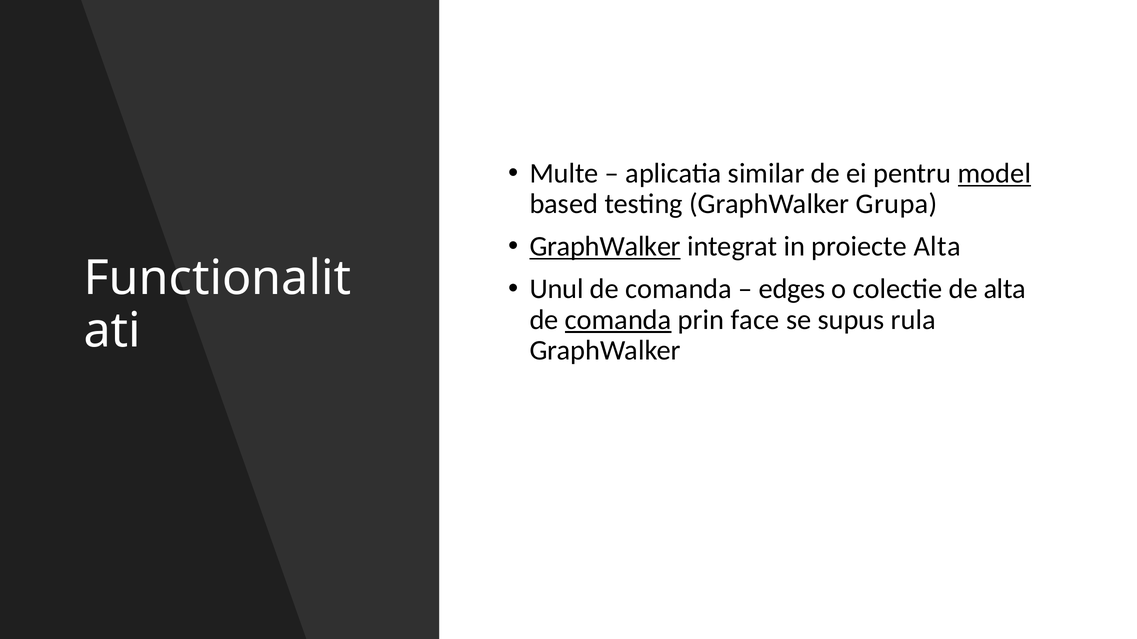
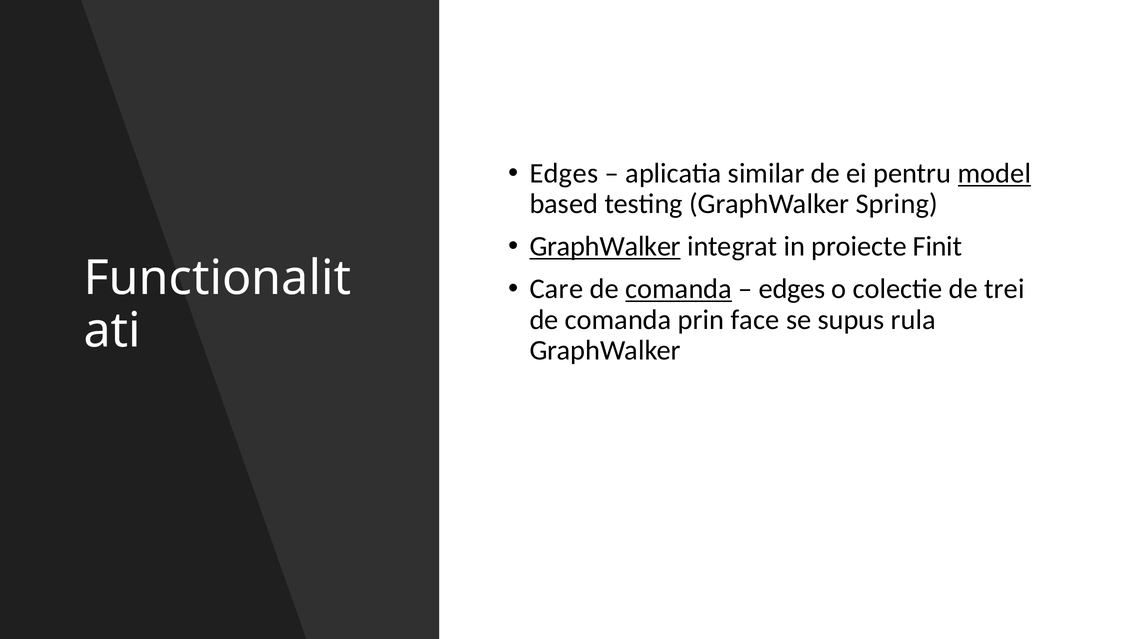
Multe: Multe -> Edges (564, 174)
Grupa: Grupa -> Spring (897, 204)
proiecte Alta: Alta -> Finit (937, 247)
Unul: Unul -> Care (556, 289)
comanda underline: none -> present (679, 289)
de alta: alta -> trei (1004, 289)
comanda underline: present -> none (618, 320)
